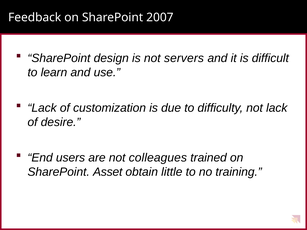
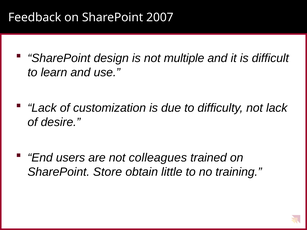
servers: servers -> multiple (184, 58)
Asset: Asset -> Store (108, 172)
